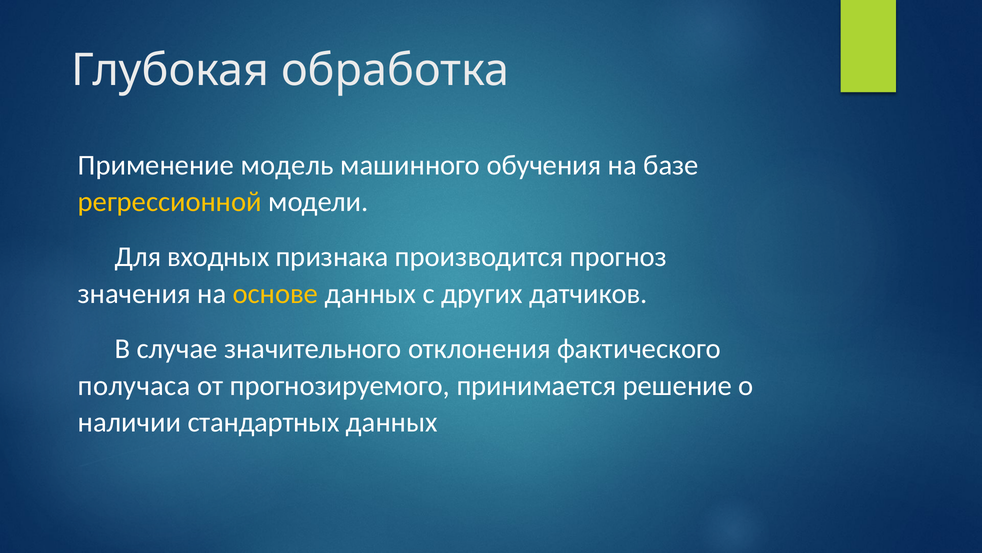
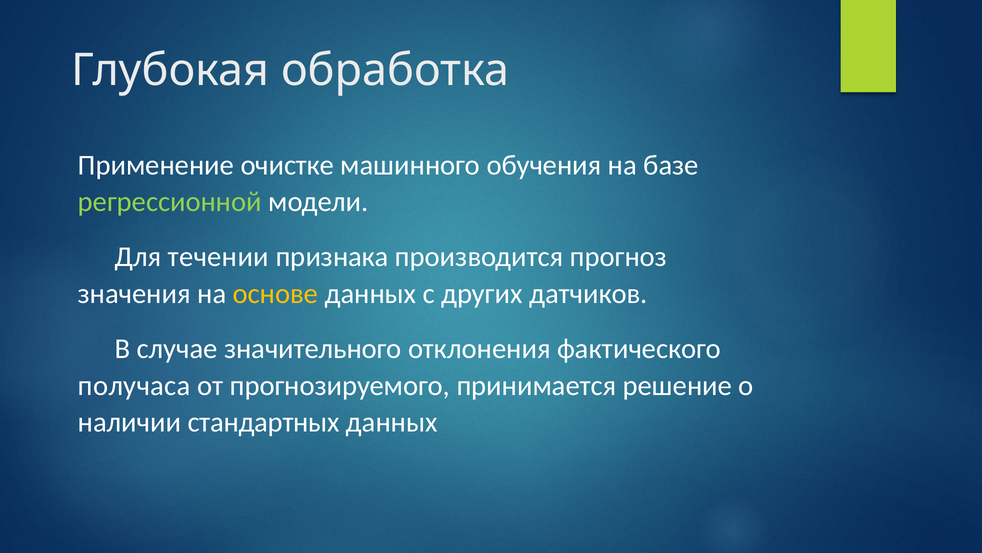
модель: модель -> очистке (287, 165)
регрессионной colour: yellow -> light green (170, 202)
входных: входных -> течении (218, 257)
